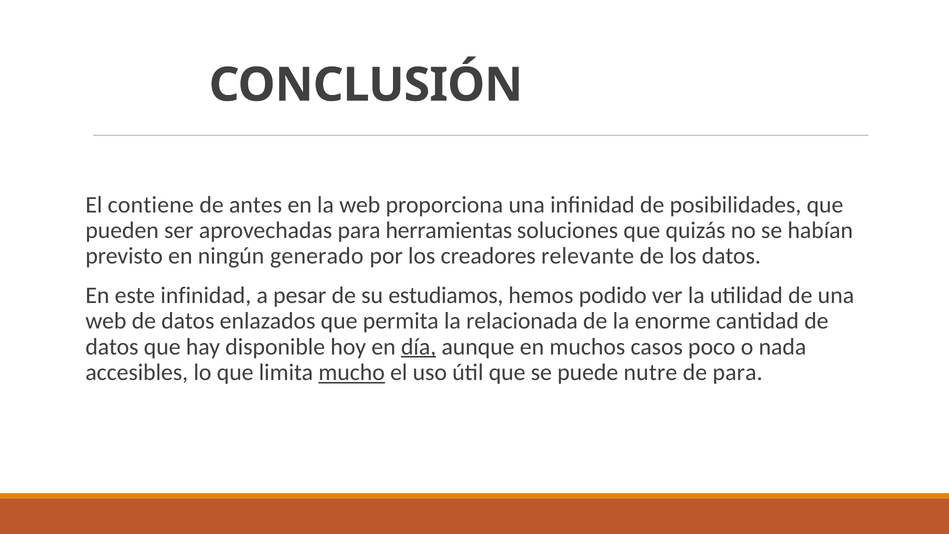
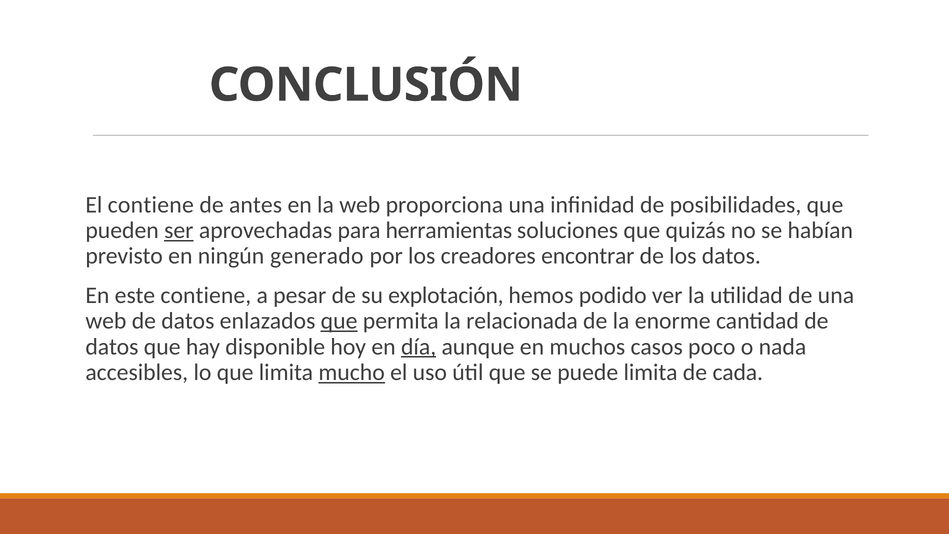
ser underline: none -> present (179, 230)
relevante: relevante -> encontrar (588, 256)
este infinidad: infinidad -> contiene (206, 295)
estudiamos: estudiamos -> explotación (446, 295)
que underline: none -> present (339, 321)
puede nutre: nutre -> limita (651, 372)
de para: para -> cada (738, 372)
